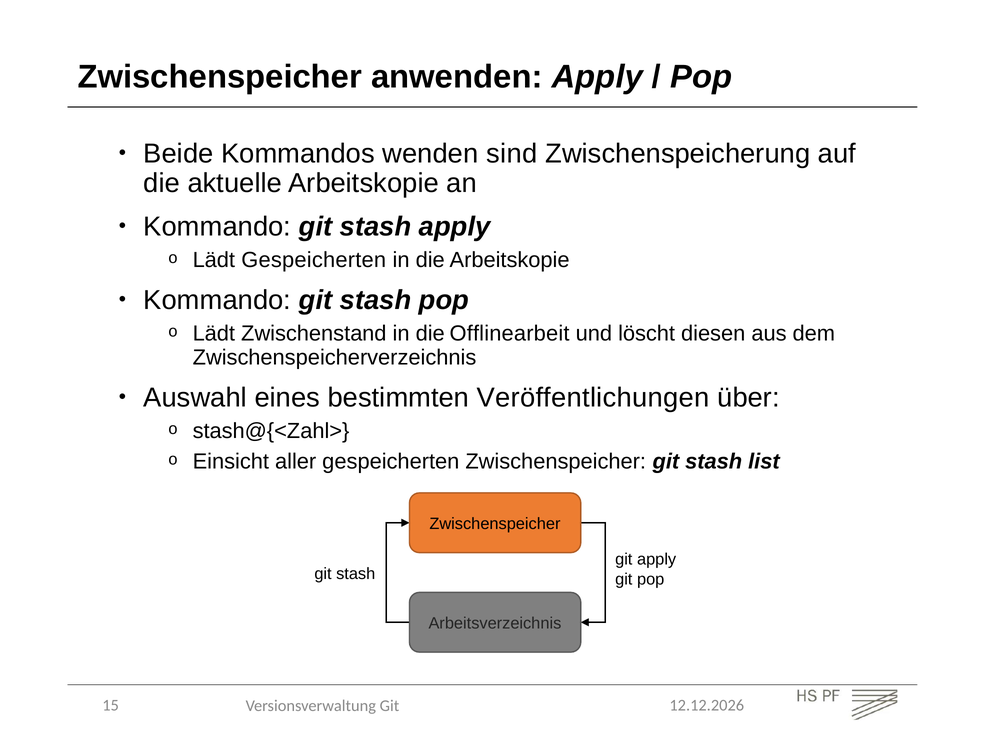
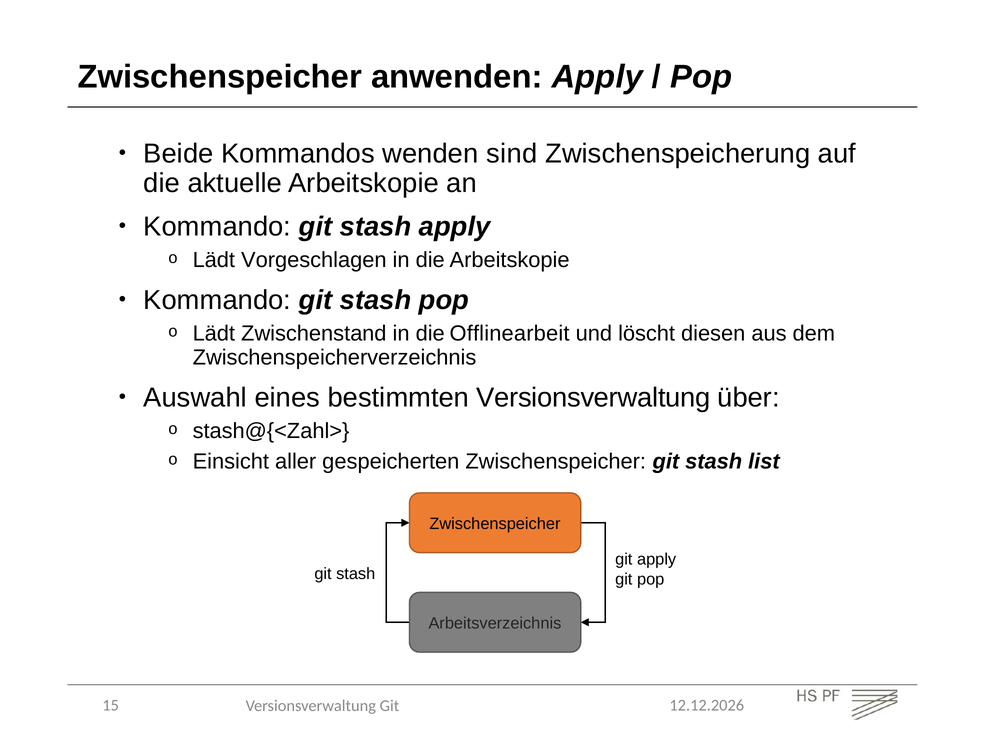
Lädt Gespeicherten: Gespeicherten -> Vorgeschlagen (314, 260)
bestimmten Veröffentlichungen: Veröffentlichungen -> Versionsverwaltung (593, 397)
